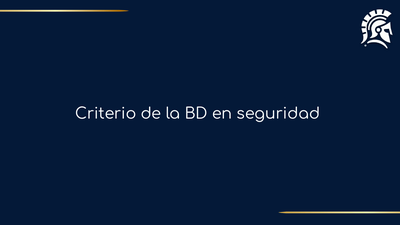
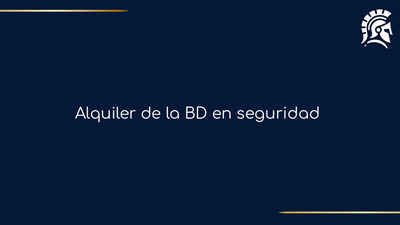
Criterio: Criterio -> Alquiler (106, 114)
